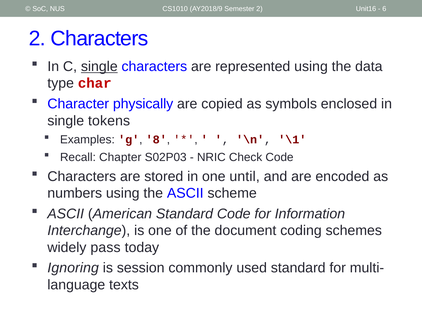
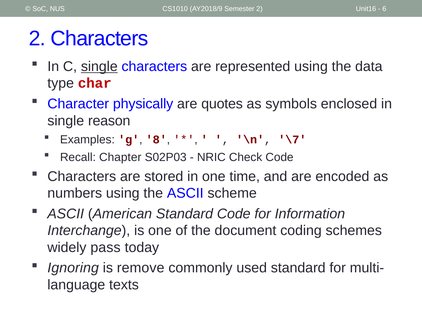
copied: copied -> quotes (222, 104)
tokens: tokens -> reason (109, 120)
\1: \1 -> \7 (292, 139)
until: until -> time (245, 176)
session: session -> remove (141, 268)
